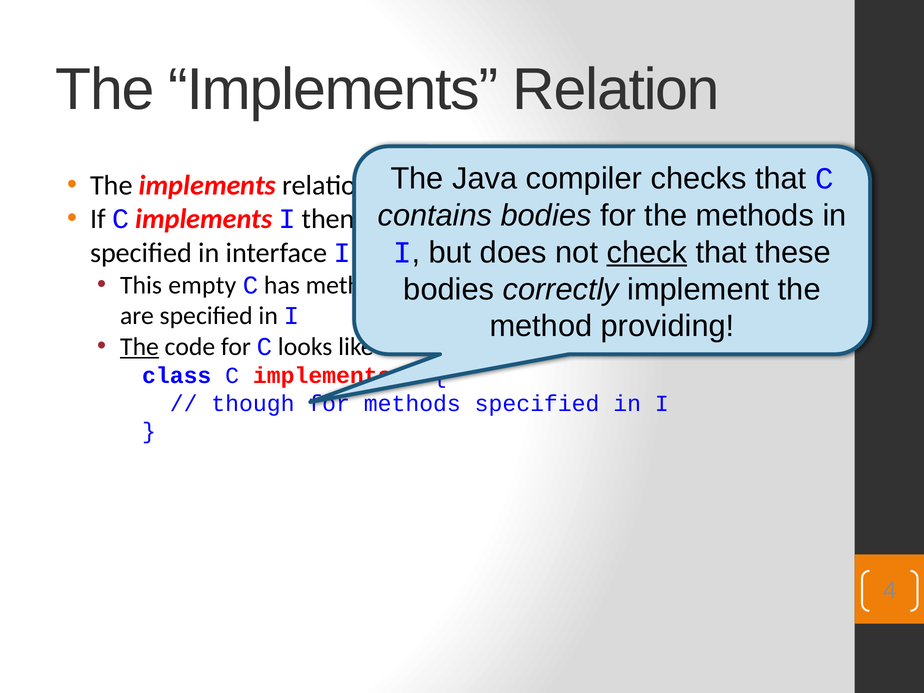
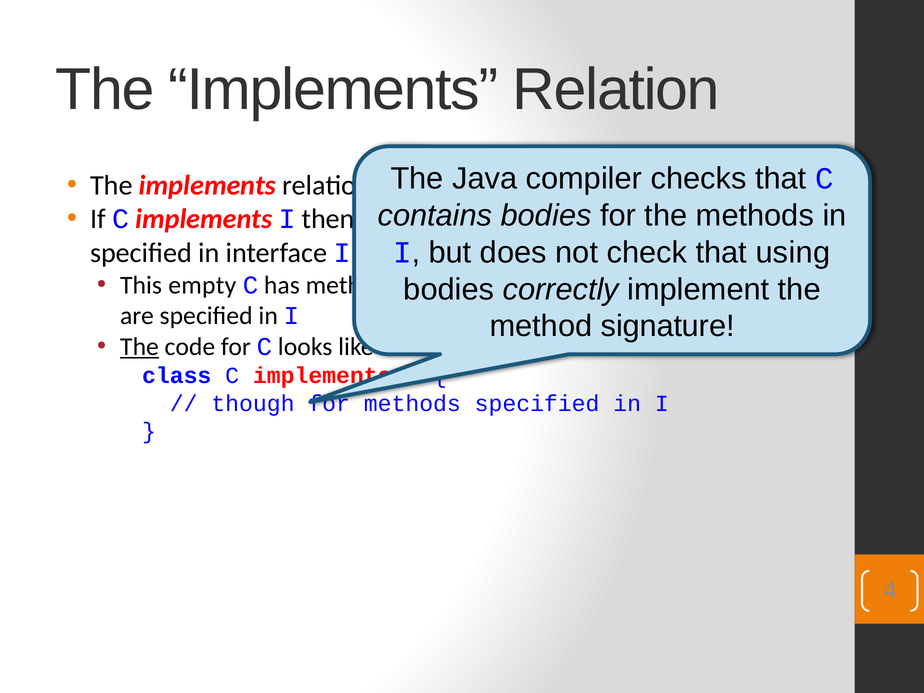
check underline: present -> none (647, 252)
these: these -> using (793, 252)
providing: providing -> signature (668, 326)
